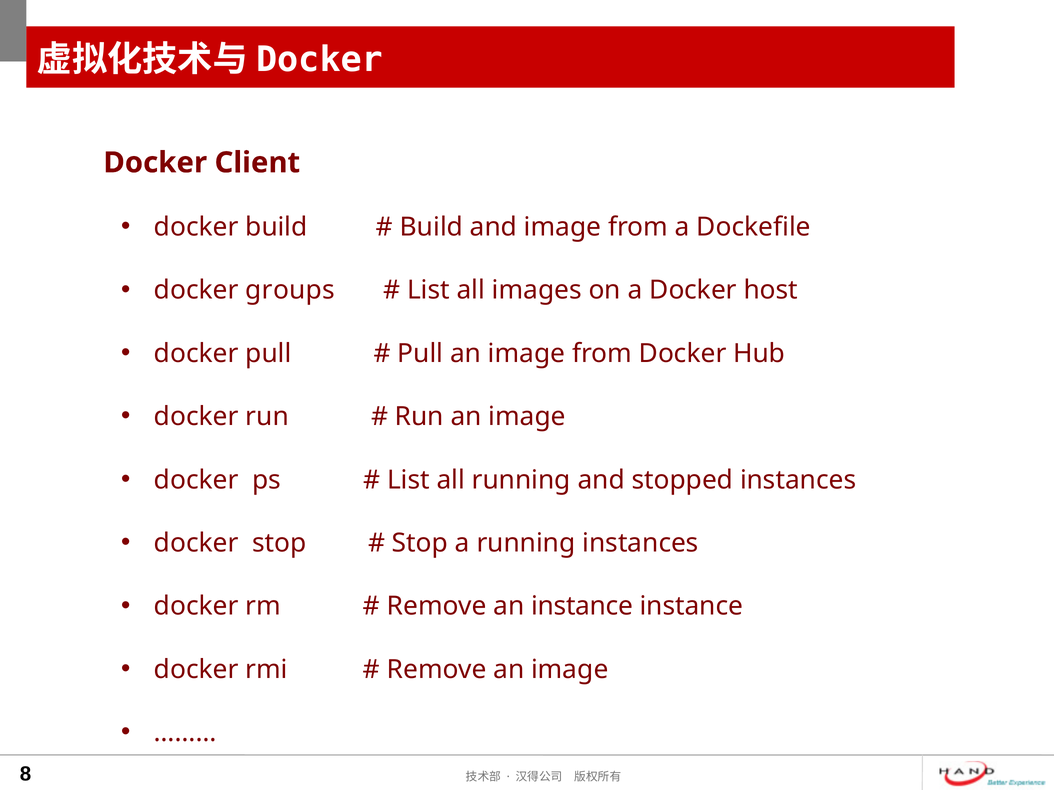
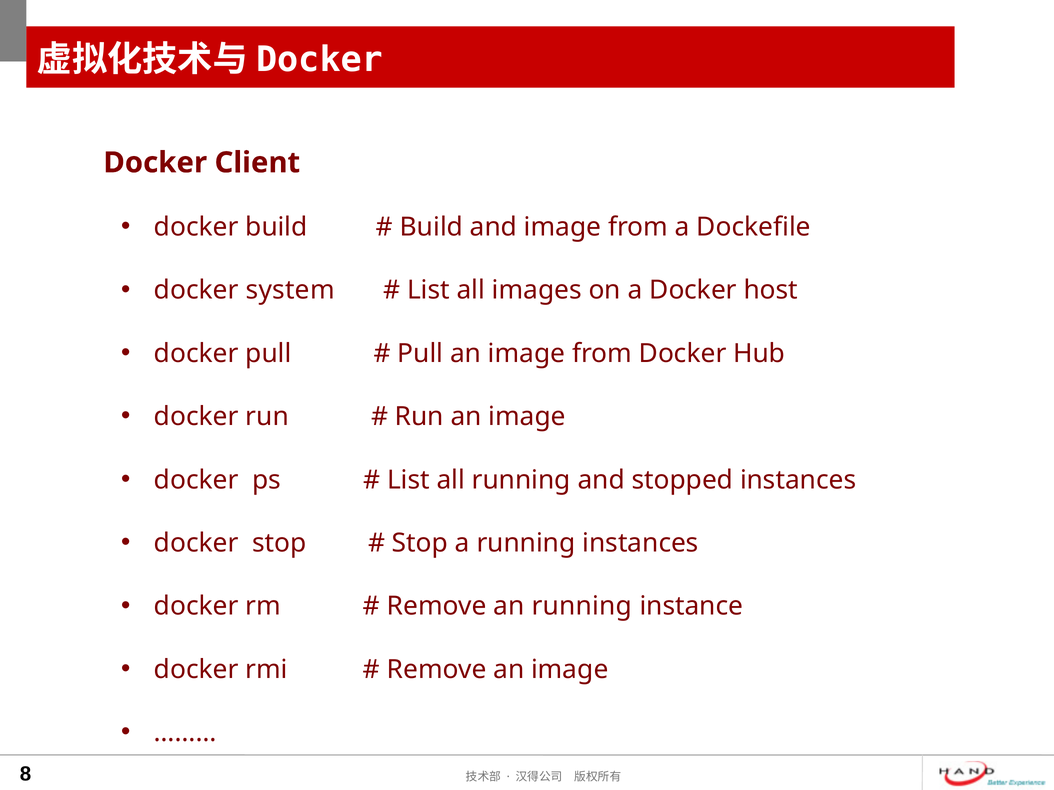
groups: groups -> system (290, 290)
an instance: instance -> running (582, 607)
